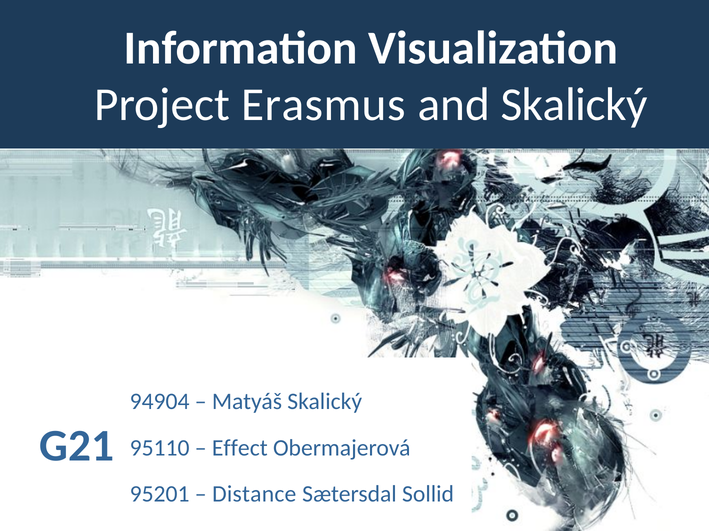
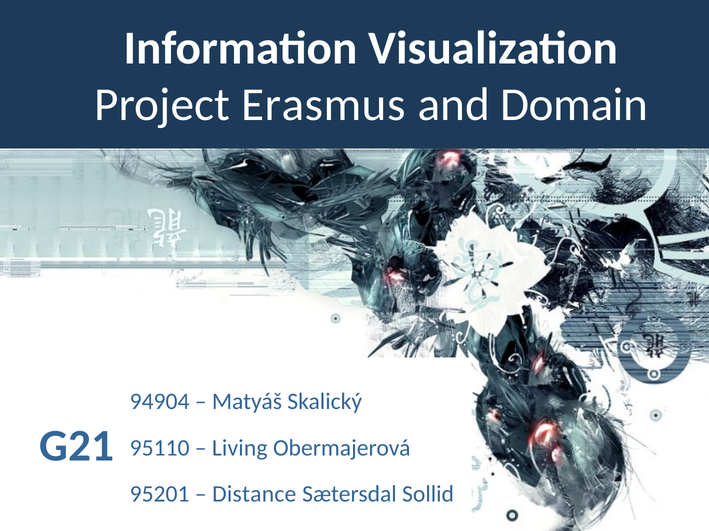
and Skalický: Skalický -> Domain (574, 105)
Effect: Effect -> Living (240, 448)
